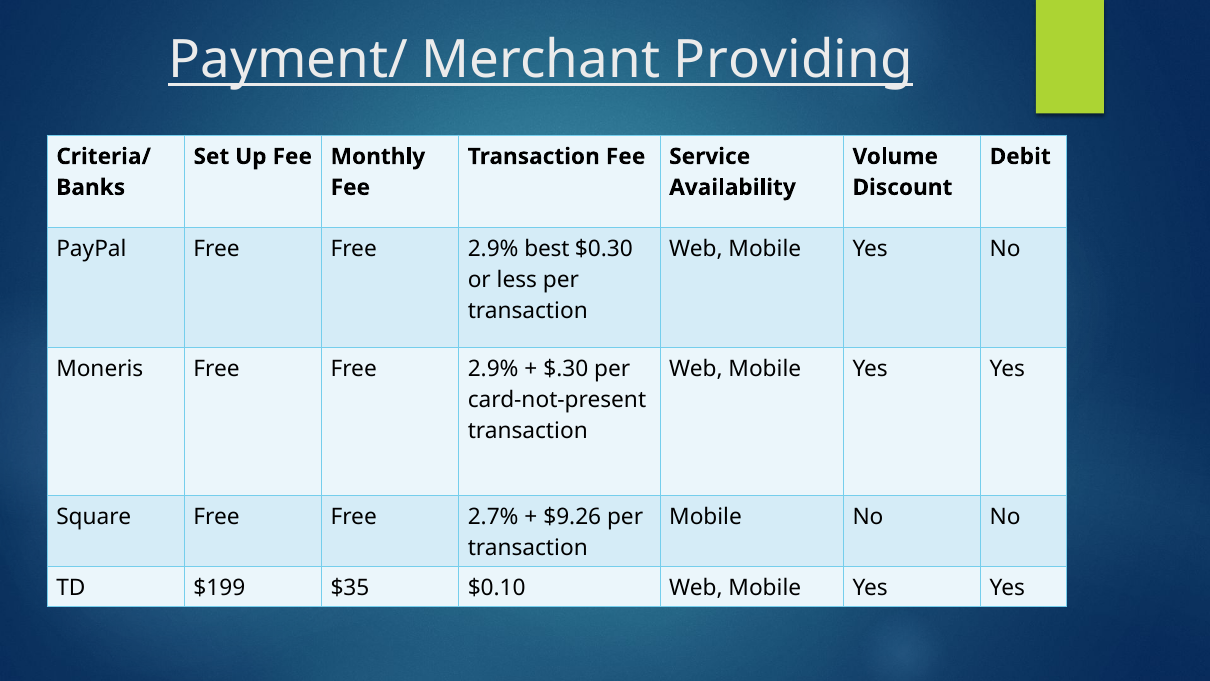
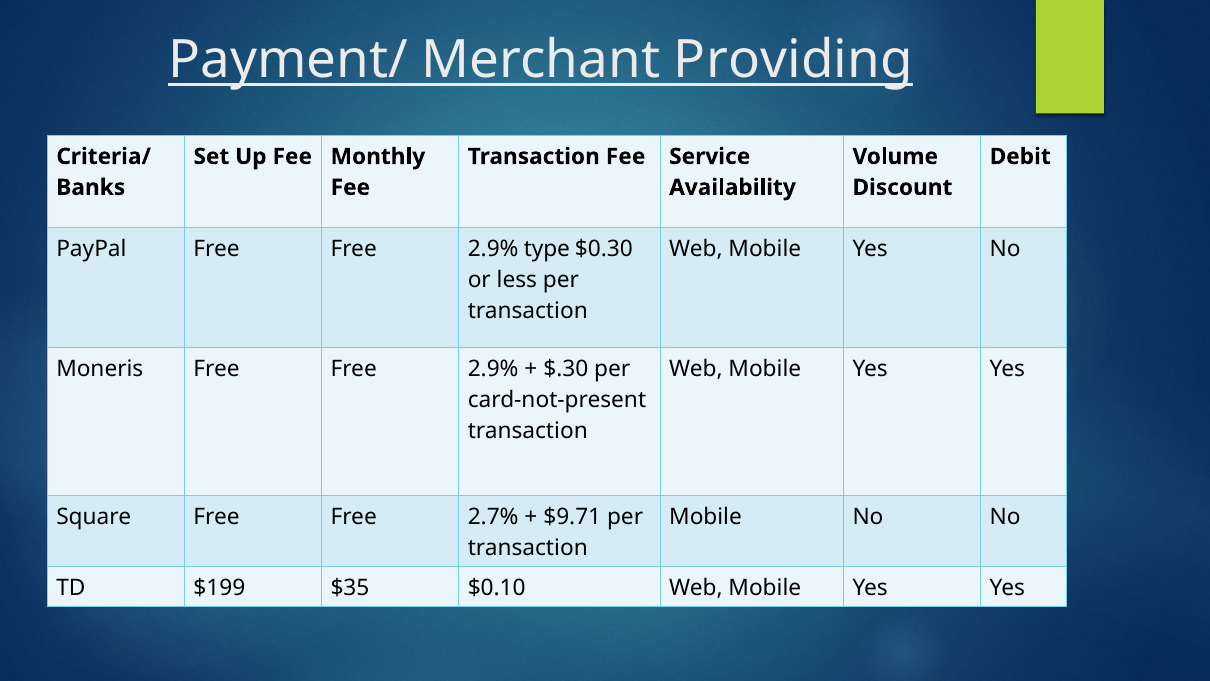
best: best -> type (547, 249)
$9.26: $9.26 -> $9.71 (572, 516)
